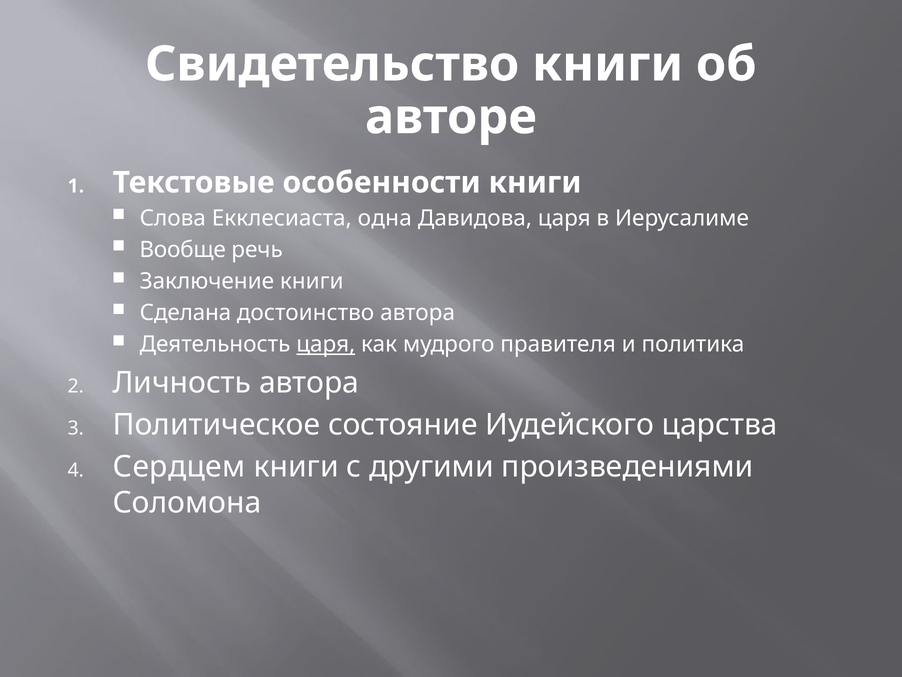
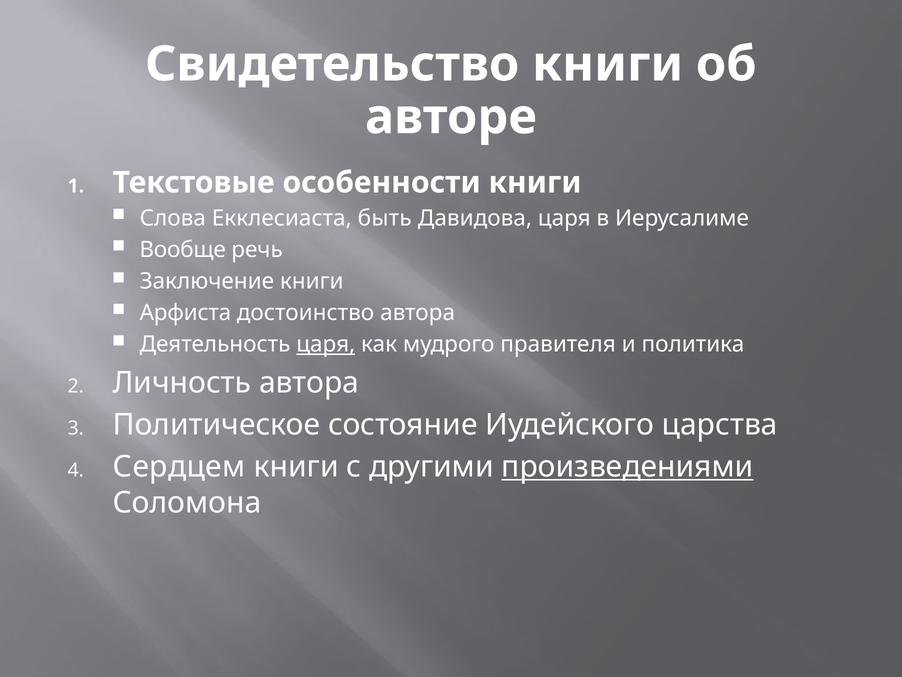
одна: одна -> быть (385, 218)
Сделана: Сделана -> Арфиста (185, 313)
произведениями underline: none -> present (627, 467)
